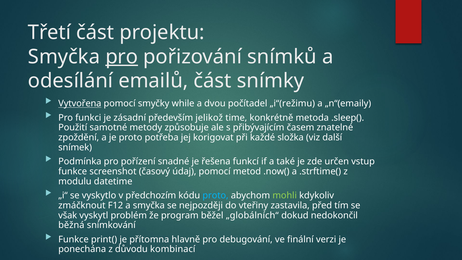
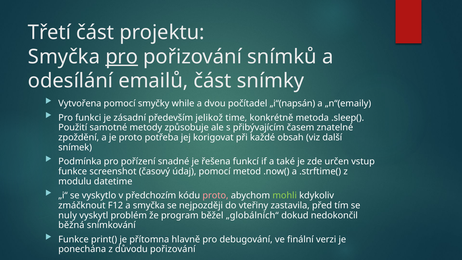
Vytvořena underline: present -> none (80, 103)
„i“(režimu: „i“(režimu -> „i“(napsán (292, 103)
složka: složka -> obsah (291, 137)
proto colour: light blue -> pink (215, 195)
však: však -> nuly (68, 215)
důvodu kombinací: kombinací -> pořizování (173, 249)
